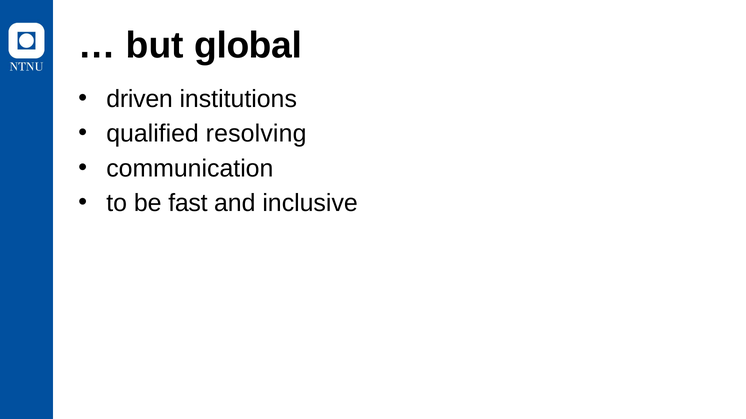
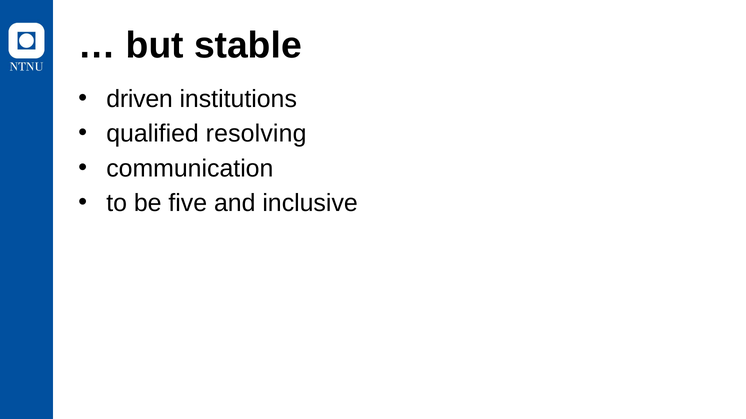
global: global -> stable (248, 46)
fast: fast -> five (188, 203)
